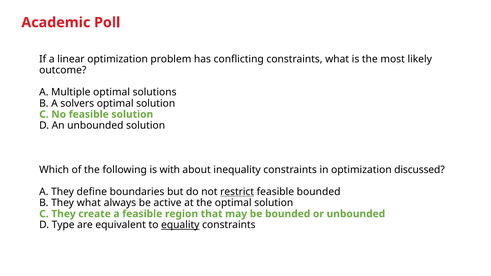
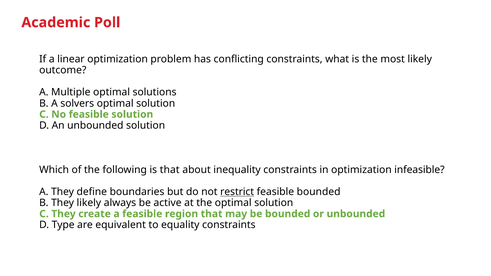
is with: with -> that (170, 170)
discussed: discussed -> infeasible (419, 170)
They what: what -> likely (89, 203)
equality underline: present -> none (180, 225)
